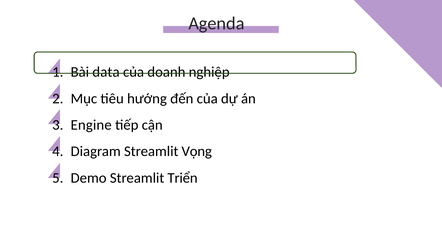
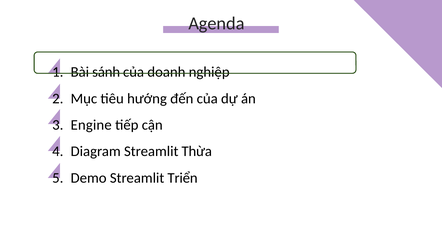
data: data -> sánh (106, 72)
Vọng: Vọng -> Thừa (197, 152)
